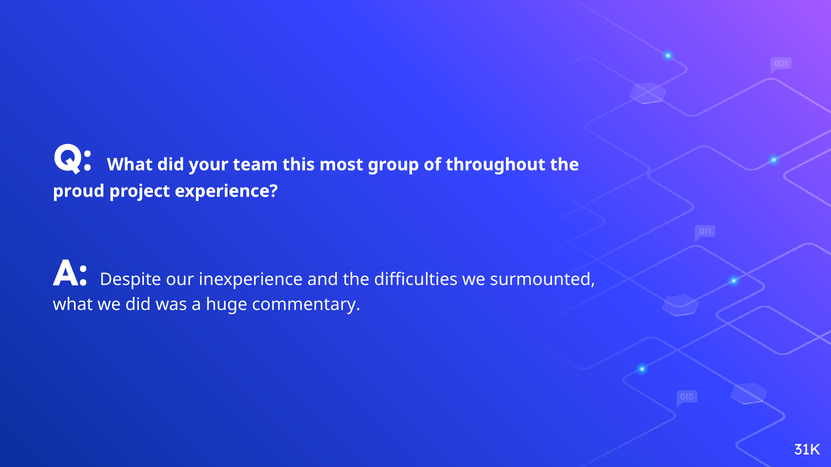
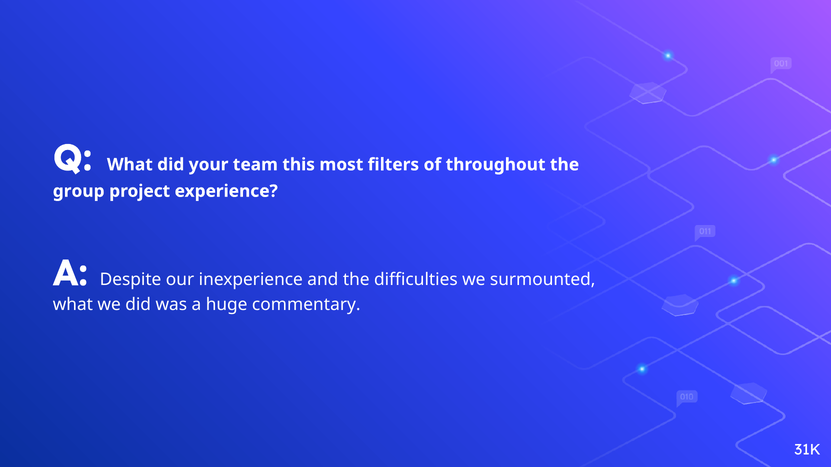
group: group -> filters (393, 165)
proud: proud -> group (79, 191)
